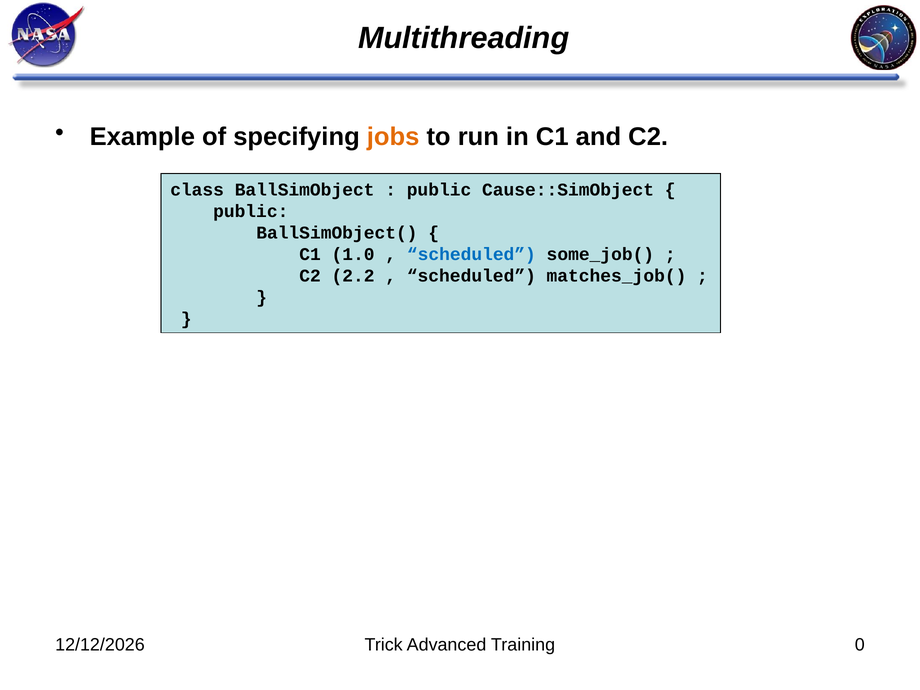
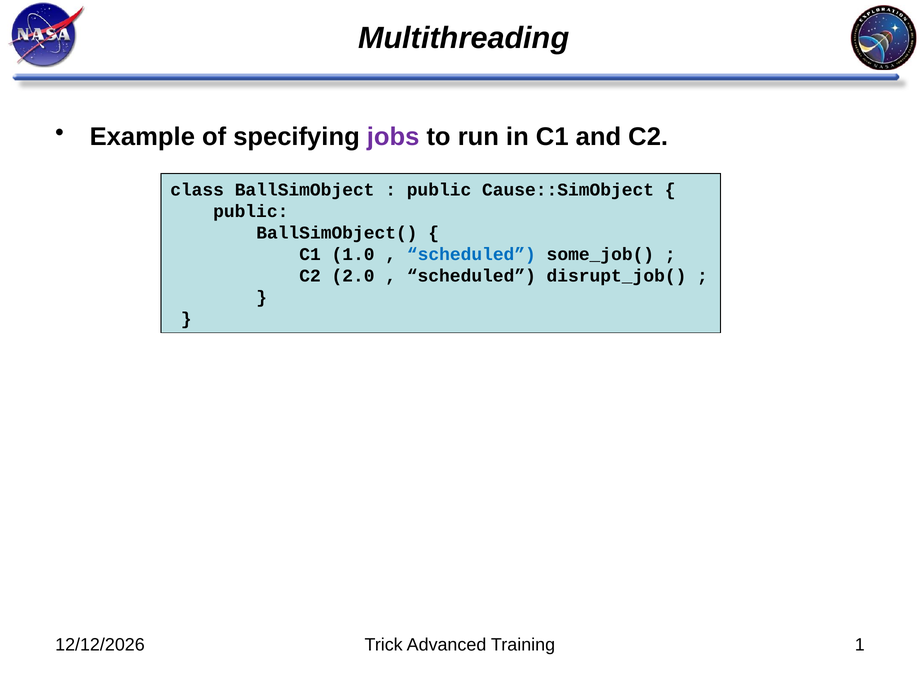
jobs colour: orange -> purple (393, 137)
2.2: 2.2 -> 2.0 (353, 276)
matches_job(: matches_job( -> disrupt_job( (616, 276)
0: 0 -> 1 (860, 645)
